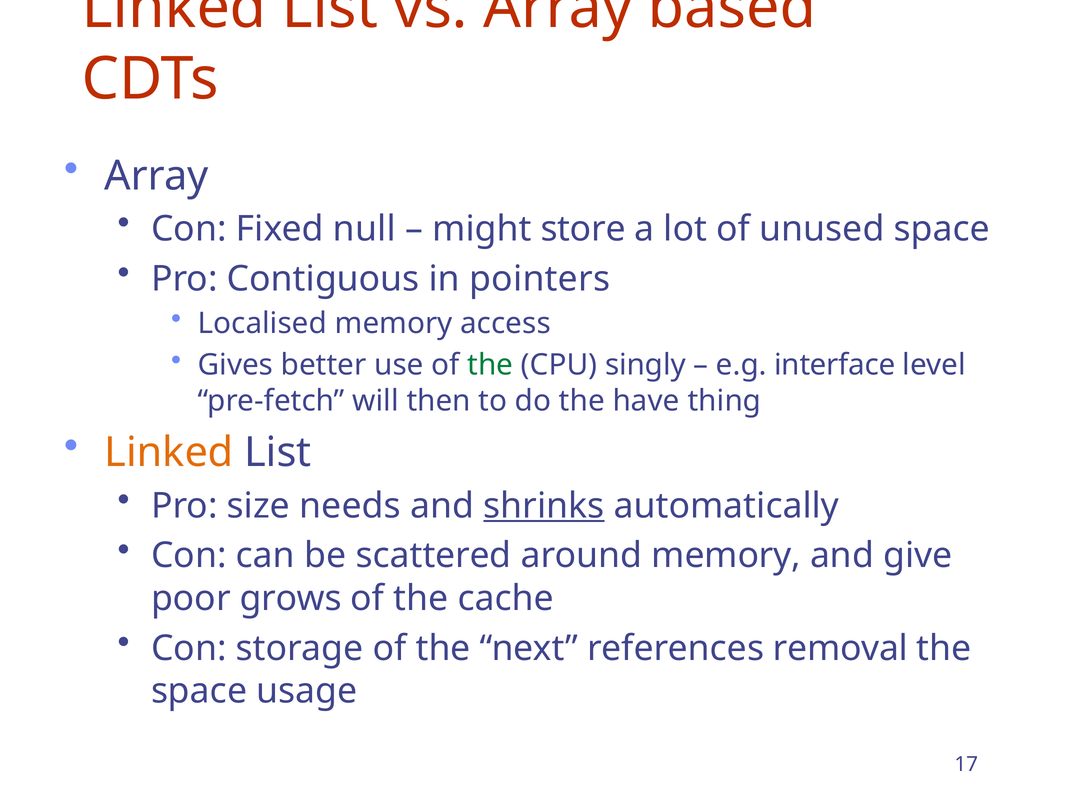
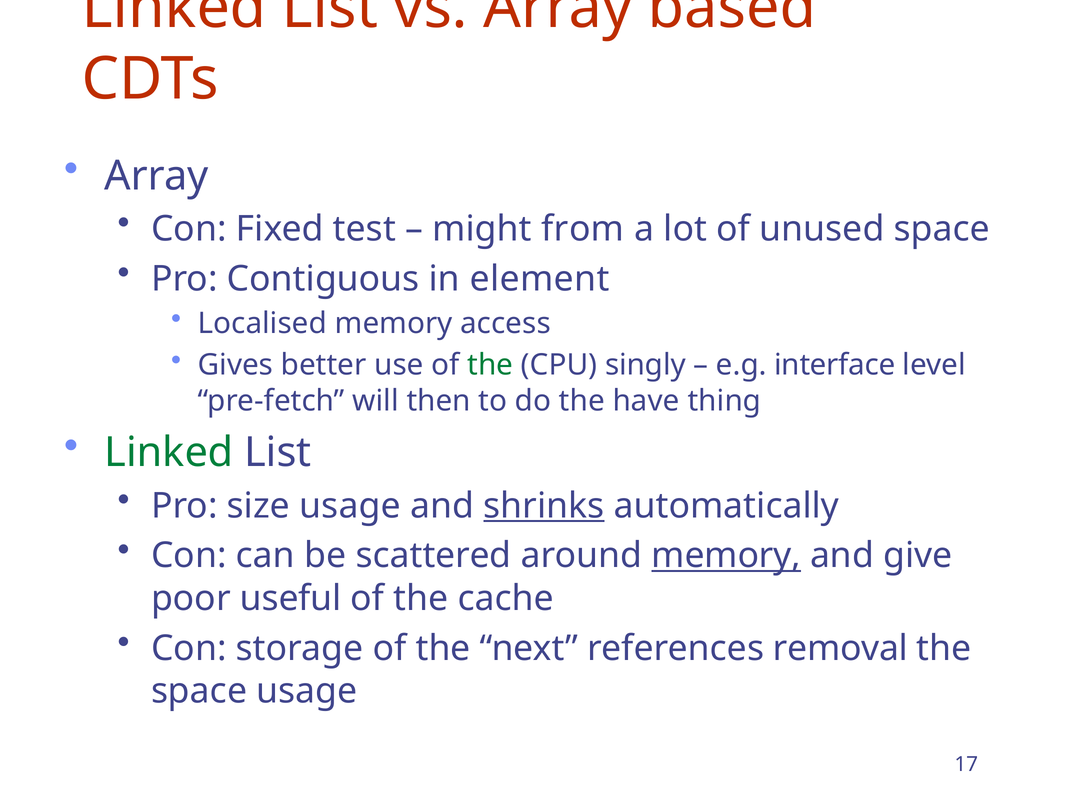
null: null -> test (364, 229)
store: store -> from (583, 229)
pointers: pointers -> element (540, 279)
Linked colour: orange -> green (169, 453)
size needs: needs -> usage (350, 506)
memory underline: none -> present (726, 555)
grows: grows -> useful (291, 598)
